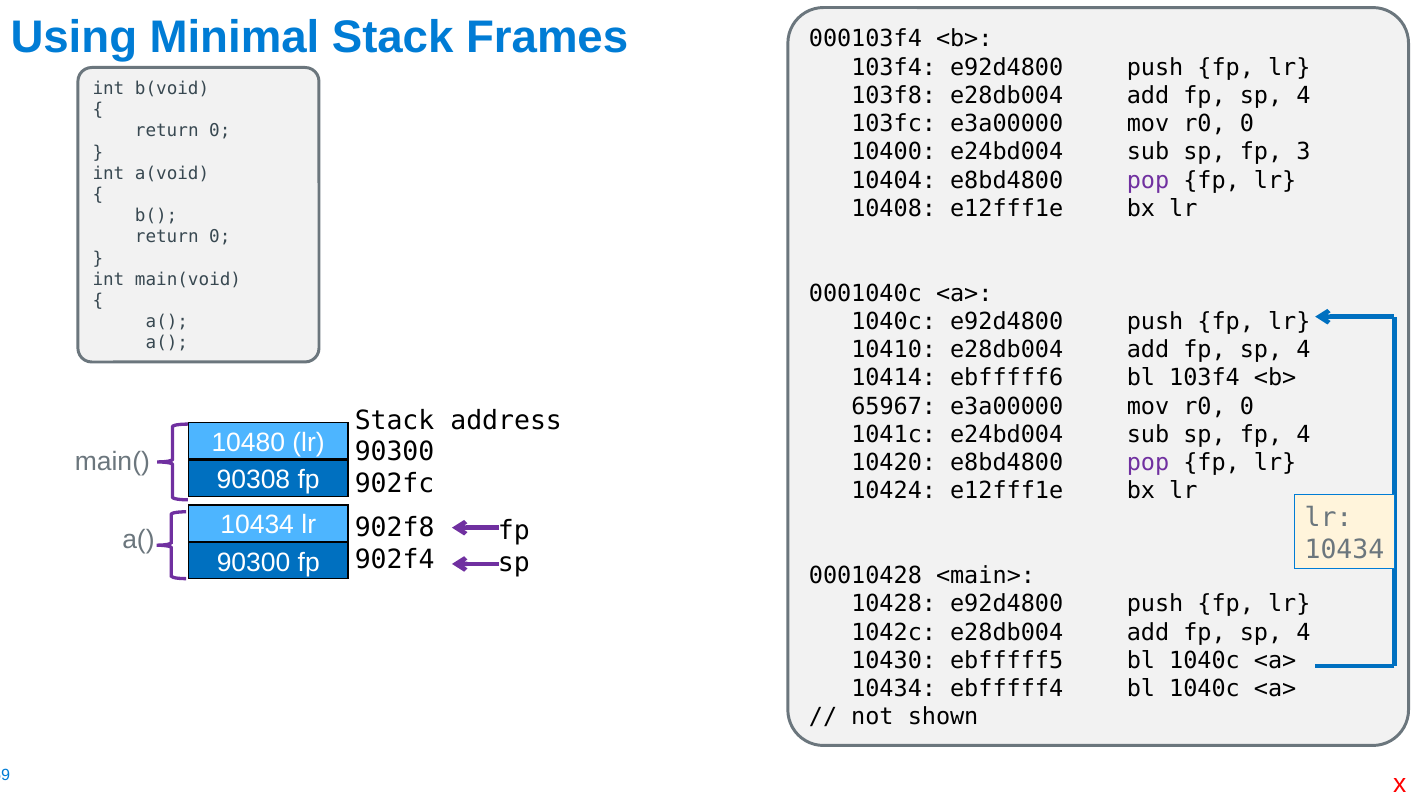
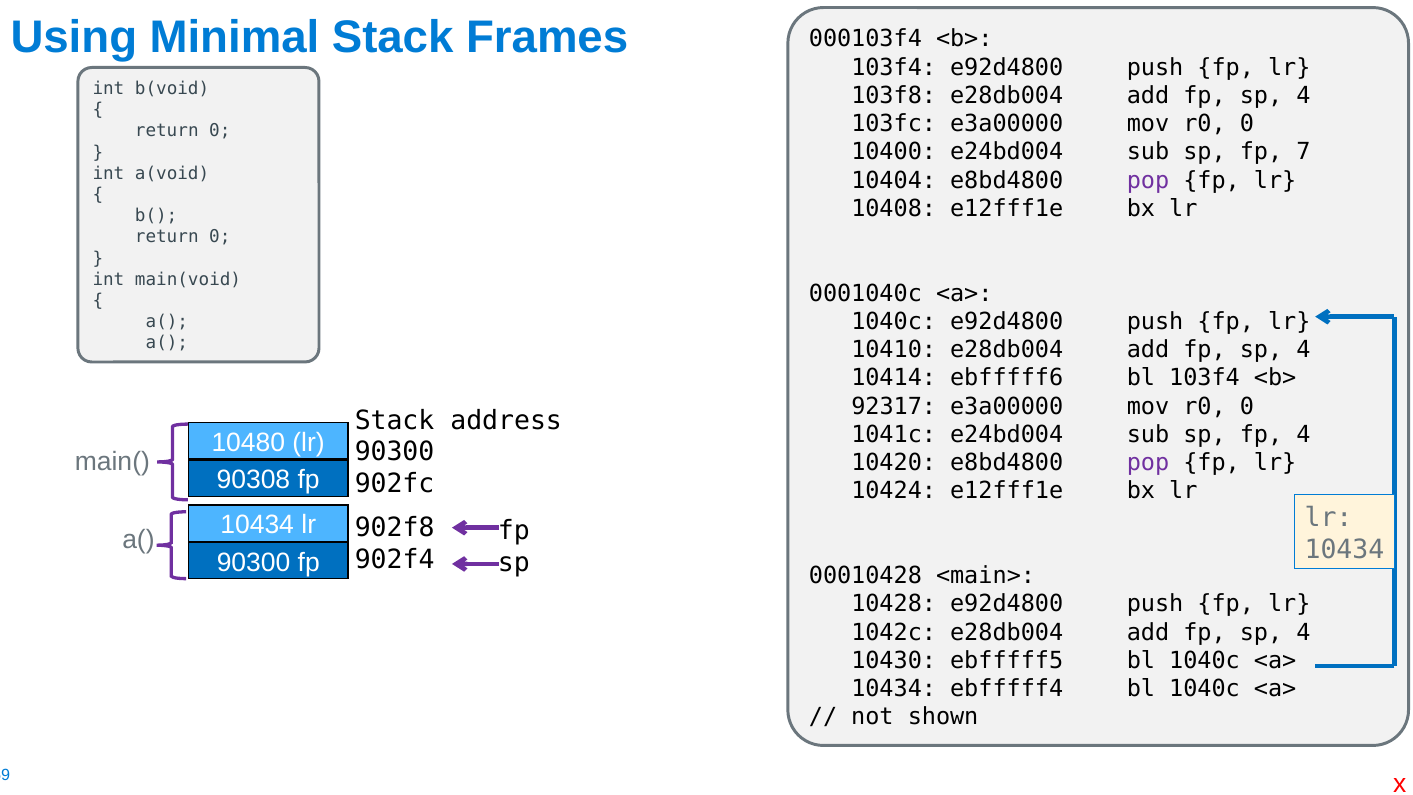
3: 3 -> 7 (1303, 152)
65967: 65967 -> 92317 (894, 406)
